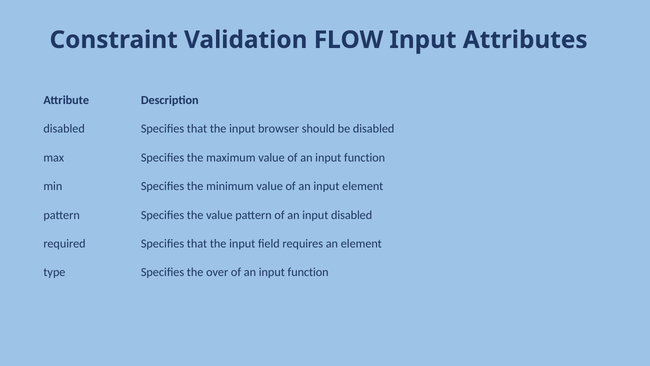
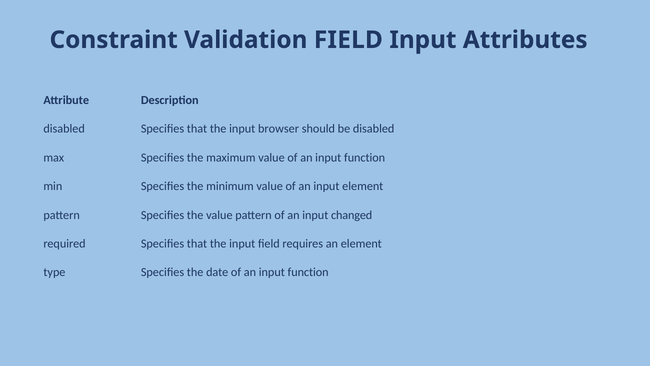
Validation FLOW: FLOW -> FIELD (348, 40)
input disabled: disabled -> changed (352, 215)
over: over -> date (217, 272)
